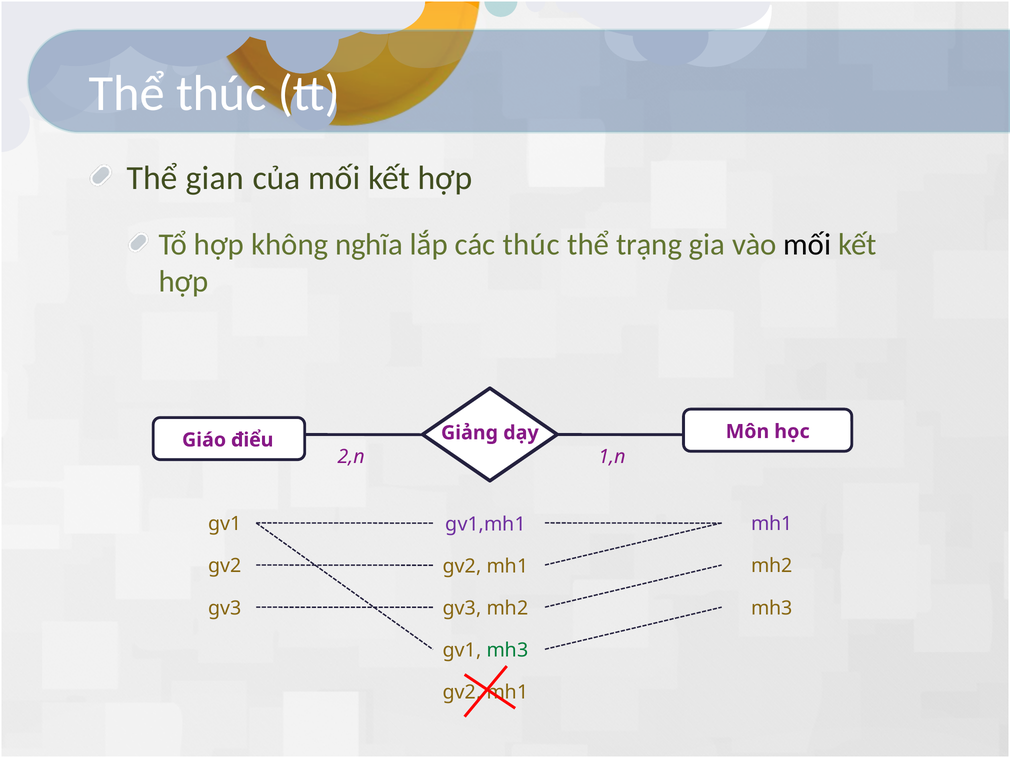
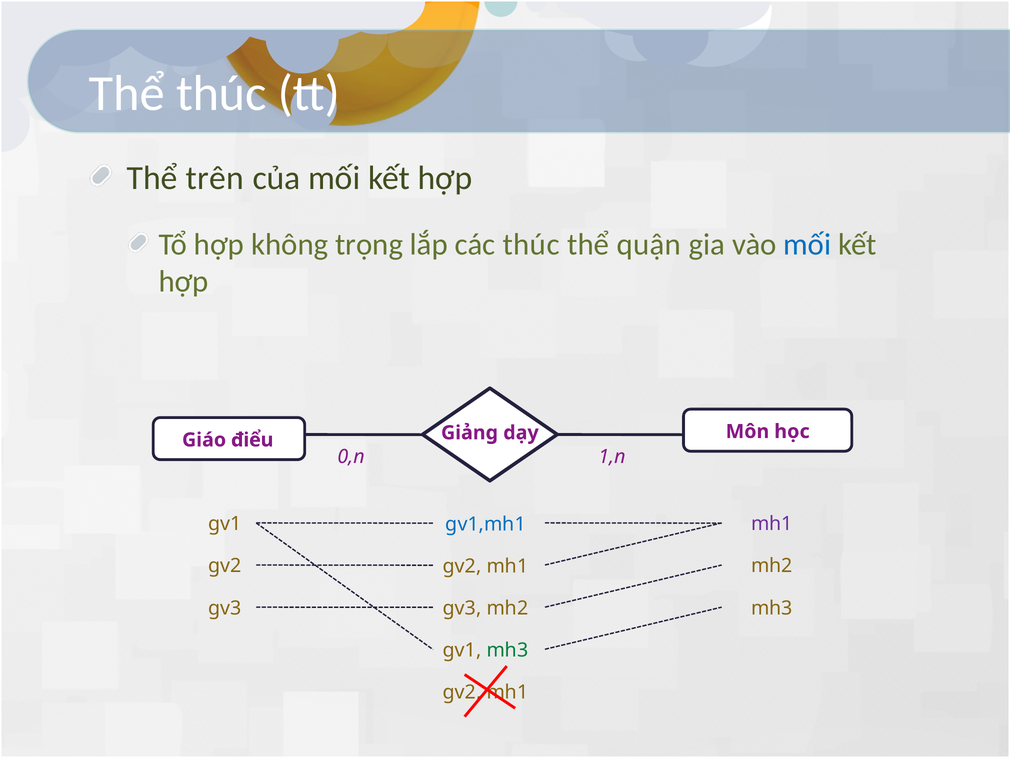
gian: gian -> trên (215, 178)
nghĩa: nghĩa -> trọng (369, 244)
trạng: trạng -> quận (649, 244)
mối colour: black -> blue (807, 244)
2,n: 2,n -> 0,n (351, 457)
gv1,mh1 colour: purple -> blue (486, 524)
